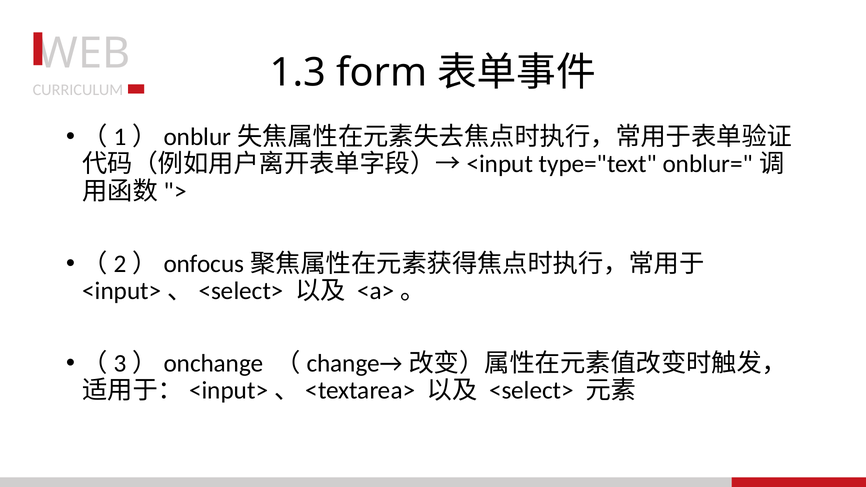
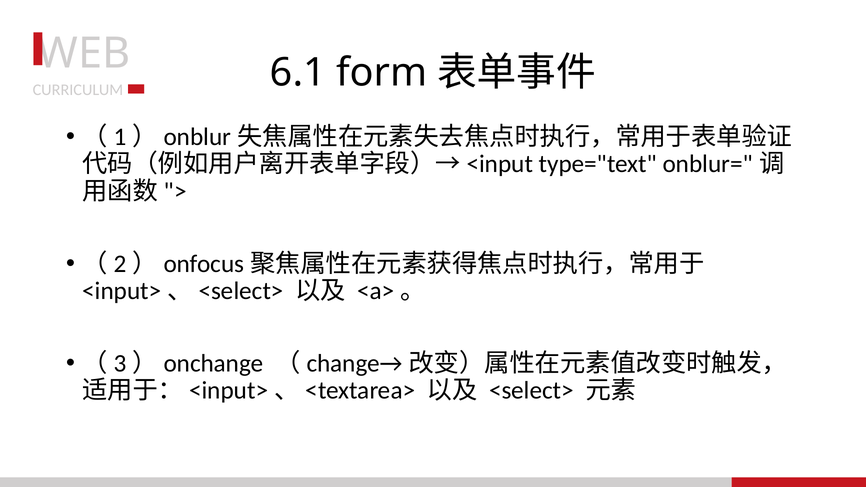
1.3: 1.3 -> 6.1 (298, 73)
